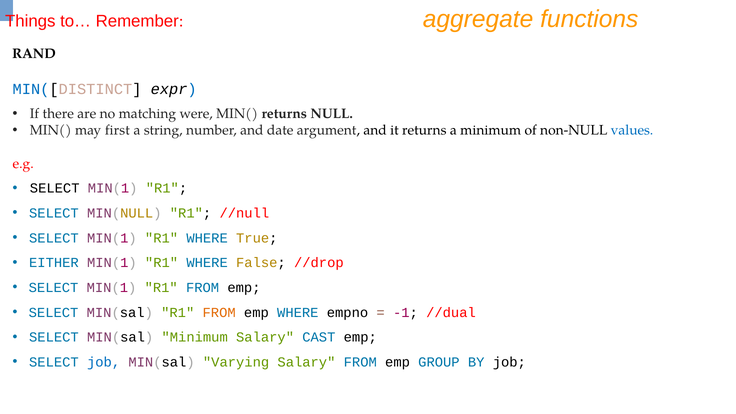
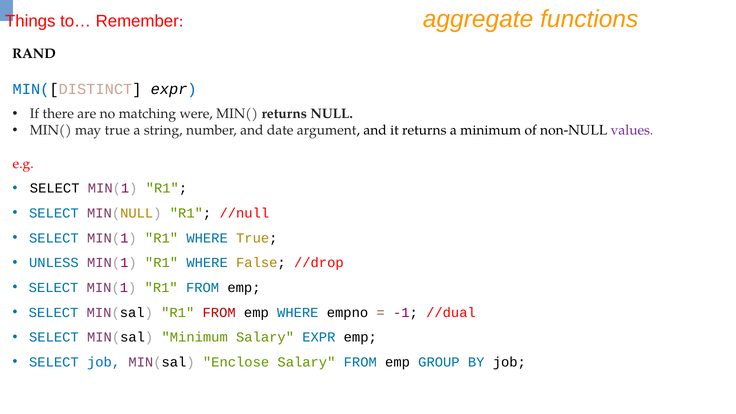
may first: first -> true (117, 130)
values colour: blue -> purple (632, 130)
EITHER: EITHER -> UNLESS (54, 263)
FROM colour: orange -> red (219, 312)
Salary CAST: CAST -> EXPR (319, 337)
Varying: Varying -> Enclose (236, 362)
